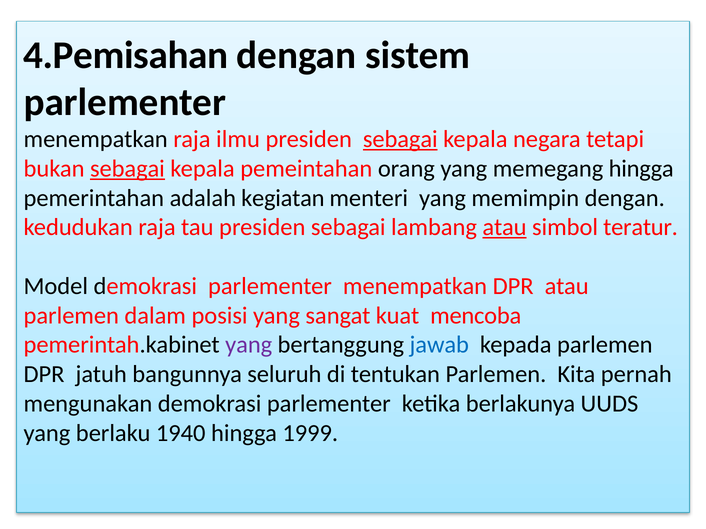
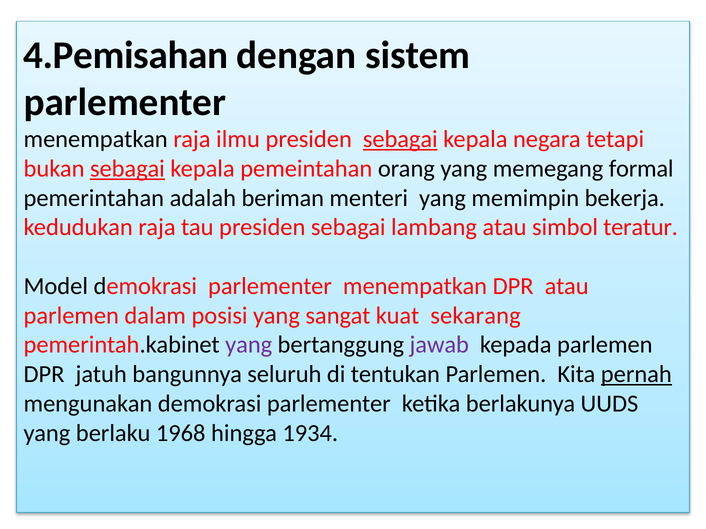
memegang hingga: hingga -> formal (641, 169)
kegiatan: kegiatan -> beriman (283, 198)
memimpin dengan: dengan -> bekerja (625, 198)
atau underline: present -> none (505, 228)
mencoba: mencoba -> sekarang (476, 316)
jawab colour: blue -> purple (439, 345)
pernah underline: none -> present (636, 375)
1940: 1940 -> 1968 (181, 433)
1999: 1999 -> 1934 (310, 433)
